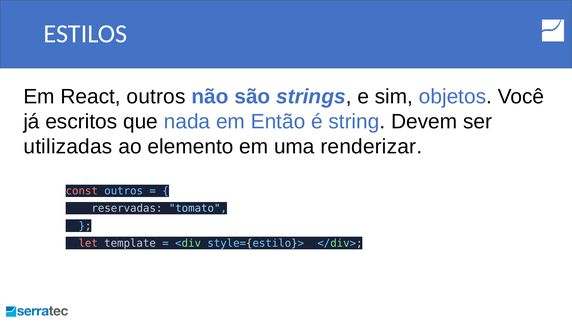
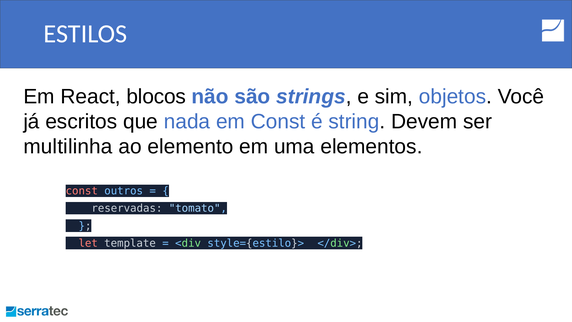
React outros: outros -> blocos (156, 96)
em Então: Então -> Const (278, 121)
utilizadas: utilizadas -> multilinha (68, 146)
renderizar: renderizar -> elementos (371, 146)
